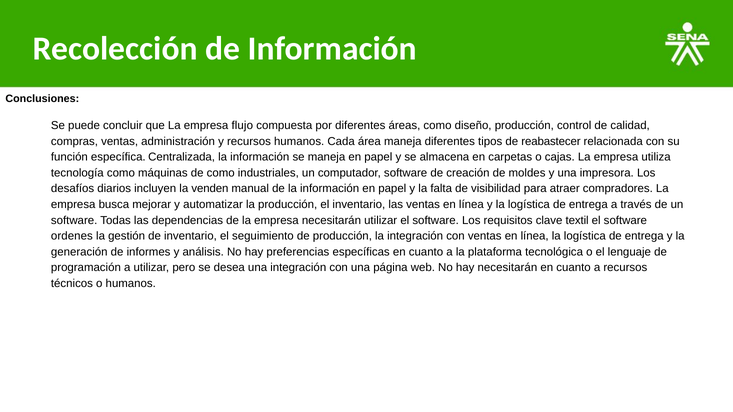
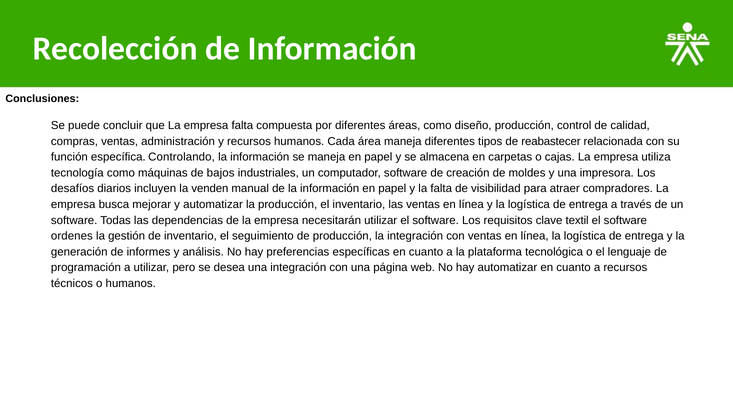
empresa flujo: flujo -> falta (242, 126)
Centralizada: Centralizada -> Controlando (182, 157)
de como: como -> bajos (221, 173)
hay necesitarán: necesitarán -> automatizar (507, 268)
